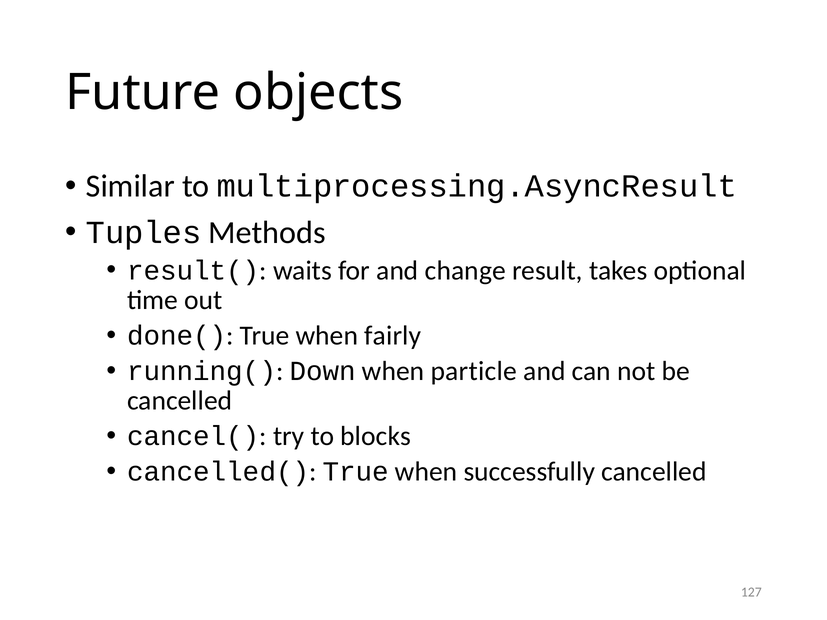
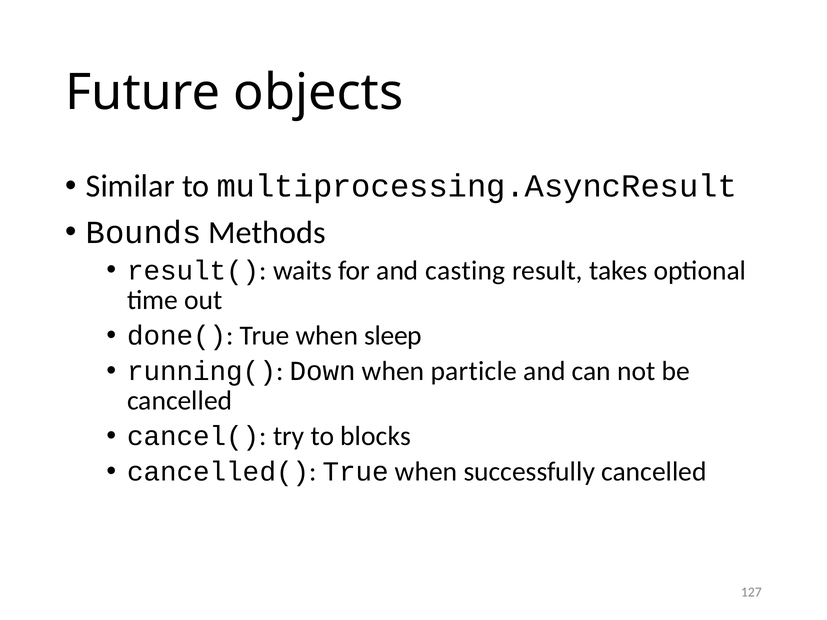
Tuples: Tuples -> Bounds (144, 233)
change: change -> casting (465, 271)
fairly: fairly -> sleep (393, 336)
